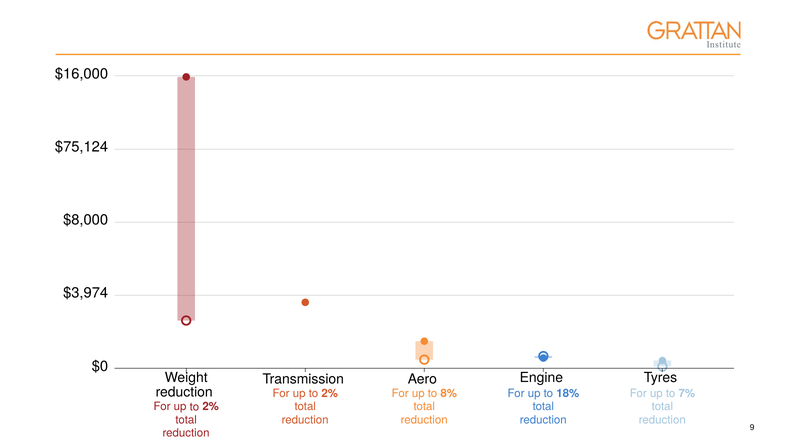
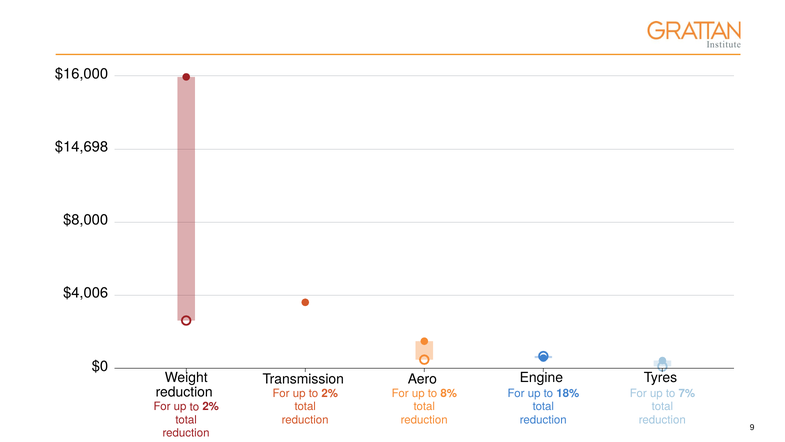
$75,124: $75,124 -> $14,698 (82, 147)
$3,974: $3,974 -> $4,006 (86, 293)
